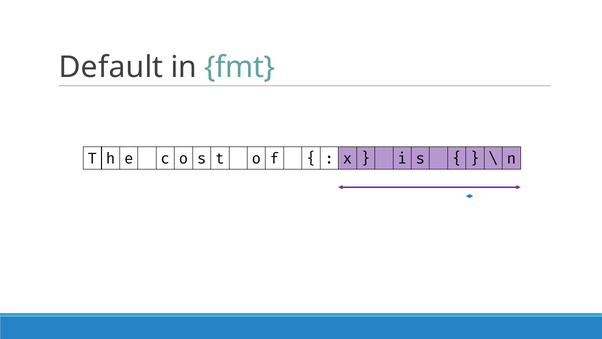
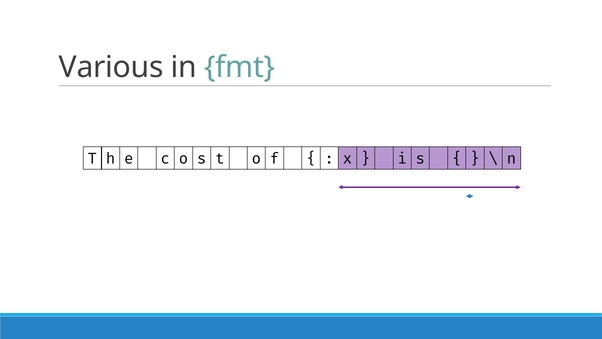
Default: Default -> Various (111, 67)
